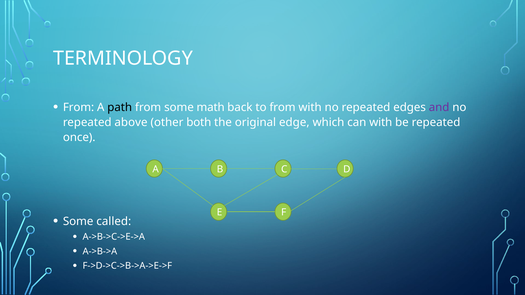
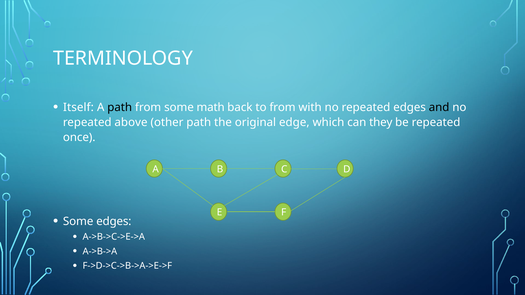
From: From -> Itself (78, 108)
and colour: purple -> black (439, 108)
other both: both -> path (199, 123)
can with: with -> they (381, 123)
Some called: called -> edges (114, 222)
